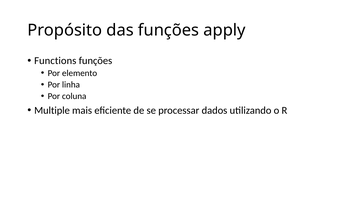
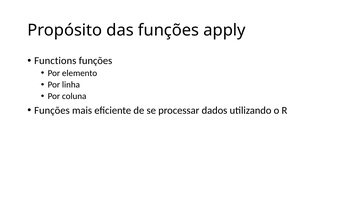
Multiple: Multiple -> Funções (52, 111)
